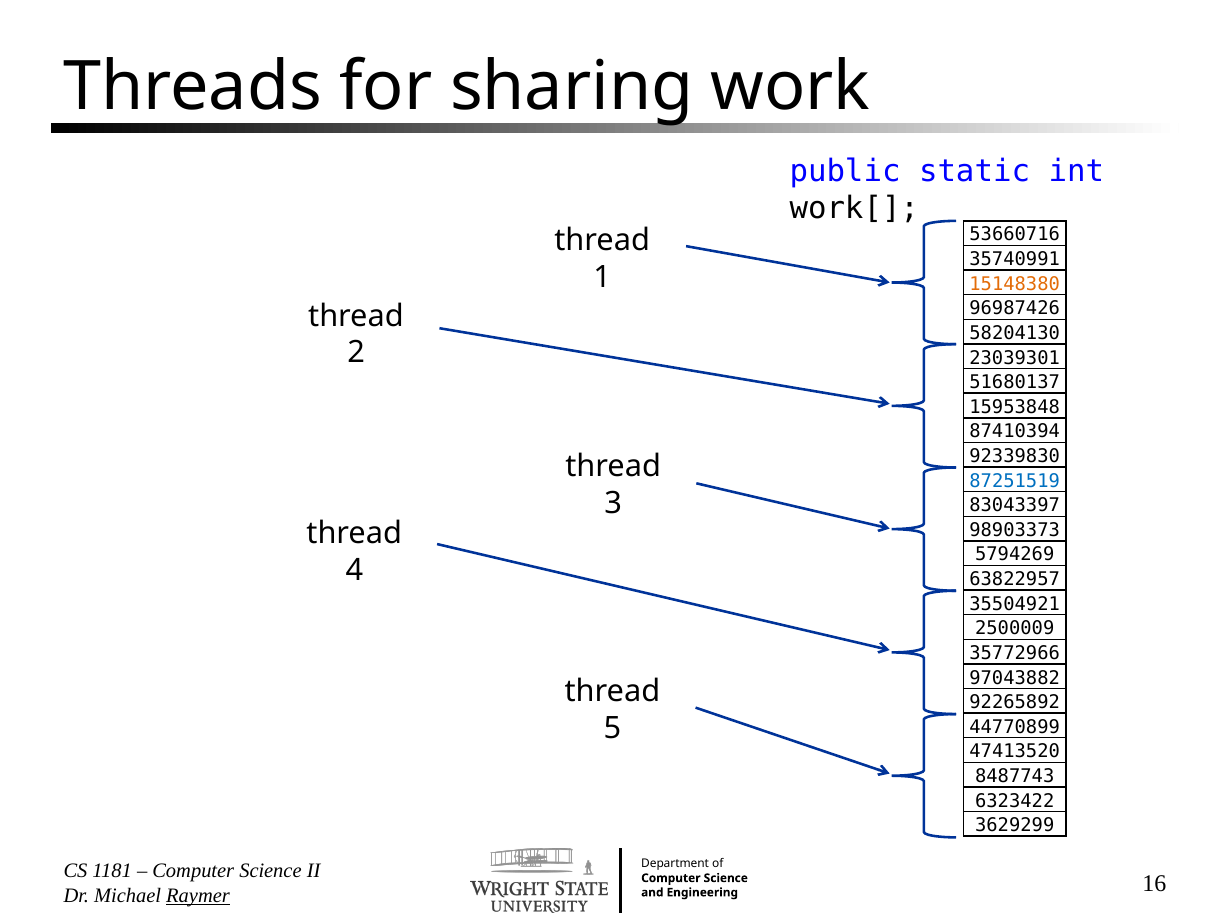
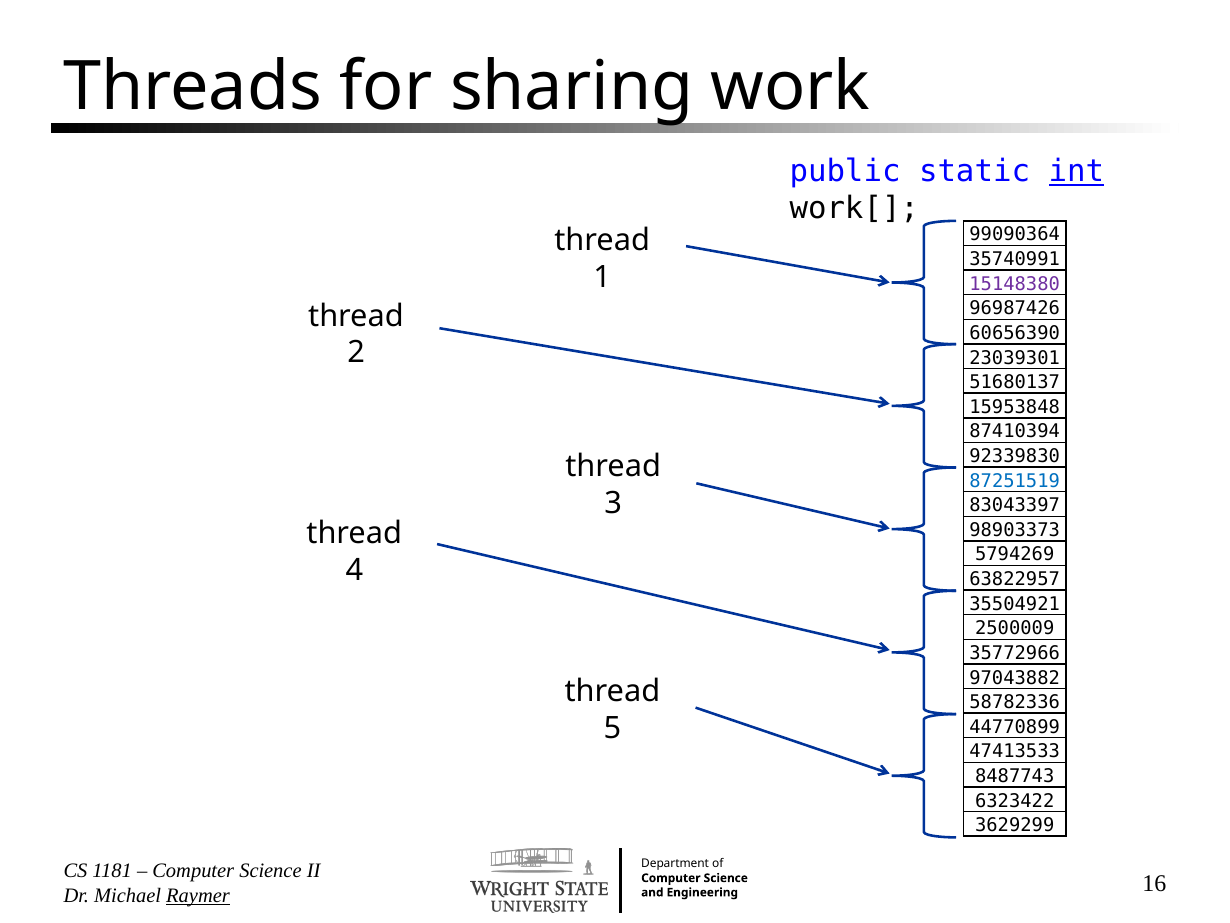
int underline: none -> present (1076, 171)
53660716: 53660716 -> 99090364 (1015, 235)
15148380 colour: orange -> purple (1015, 284)
58204130: 58204130 -> 60656390 (1015, 333)
92265892: 92265892 -> 58782336 (1015, 702)
47413520: 47413520 -> 47413533 (1015, 751)
